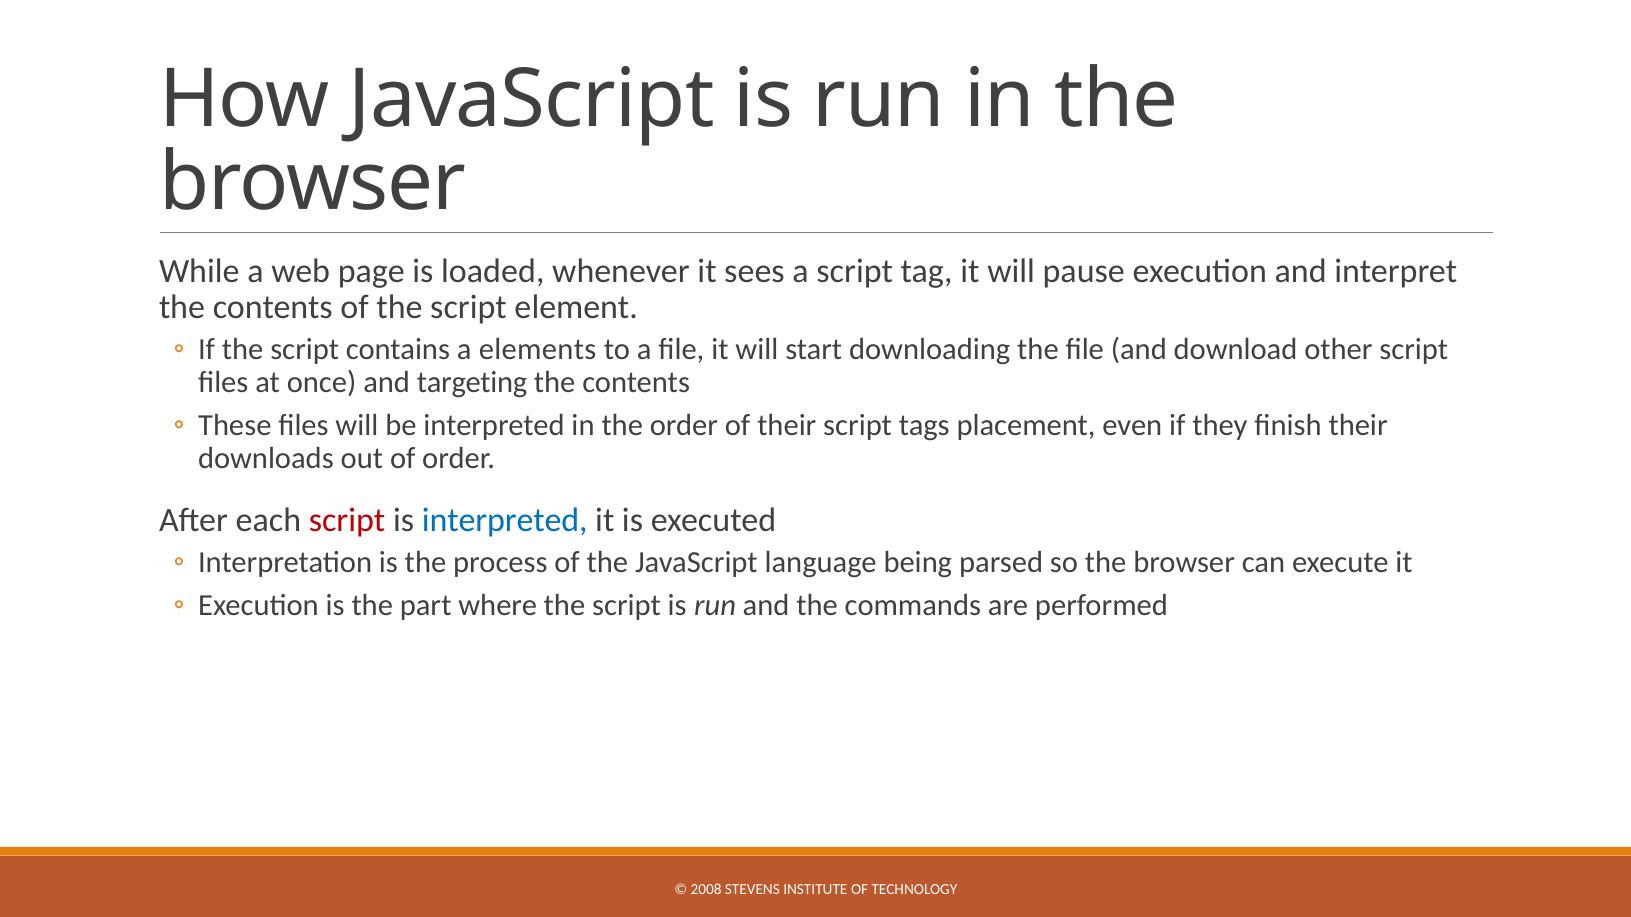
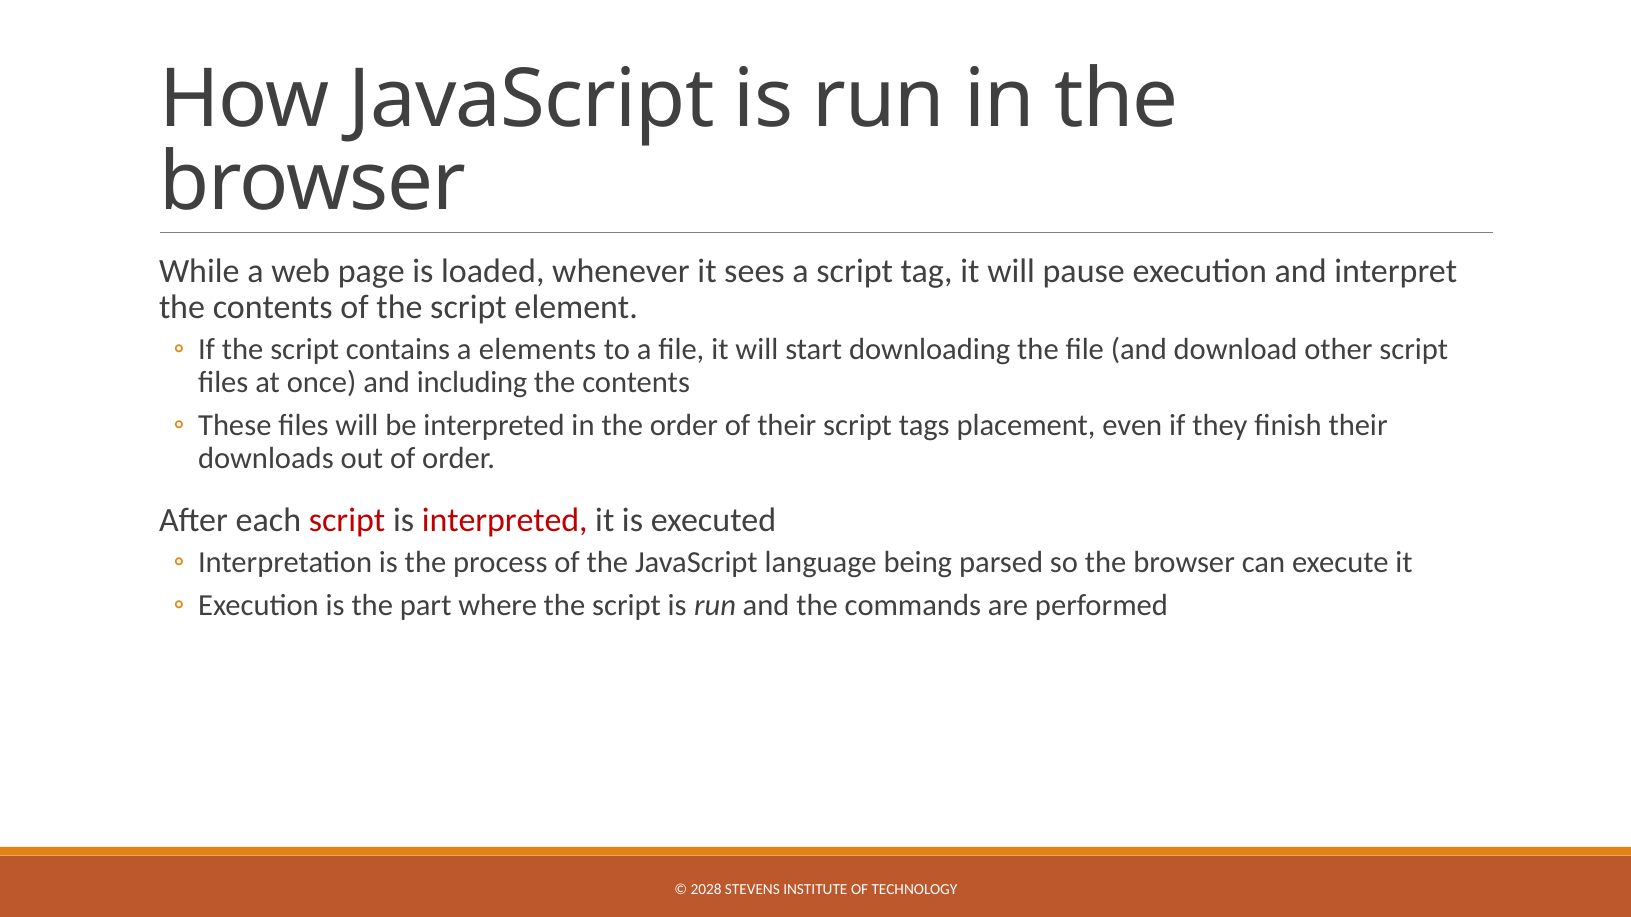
targeting: targeting -> including (472, 383)
interpreted colour: blue -> red (505, 521)
2008: 2008 -> 2028 (706, 890)
